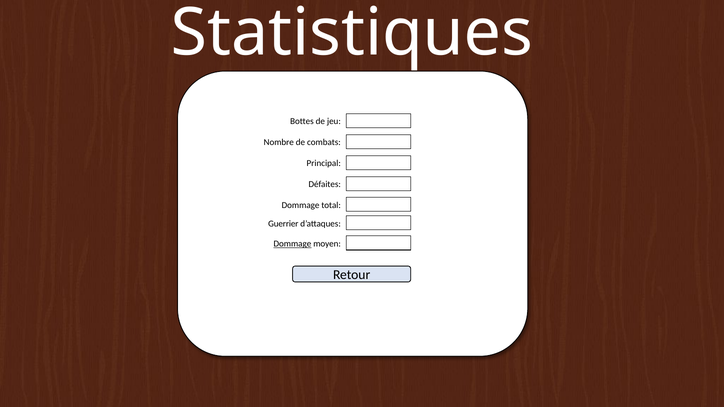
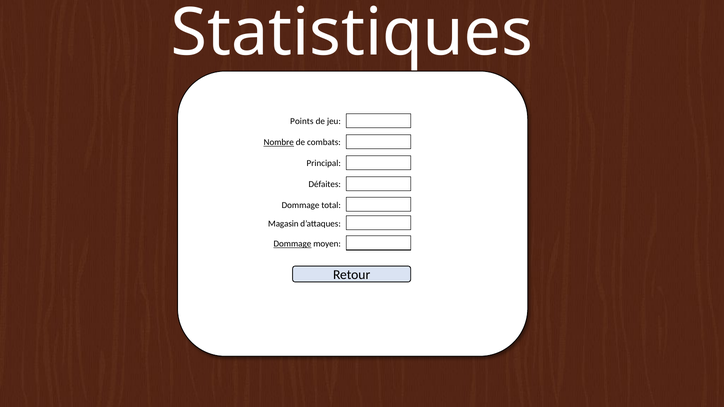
Bottes: Bottes -> Points (302, 121)
Nombre underline: none -> present (279, 142)
Guerrier: Guerrier -> Magasin (283, 224)
